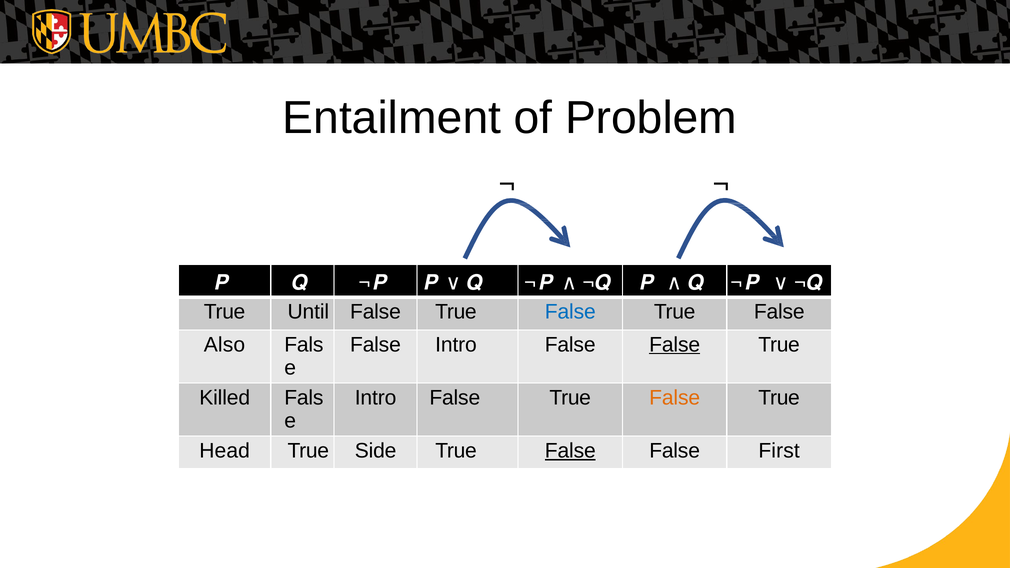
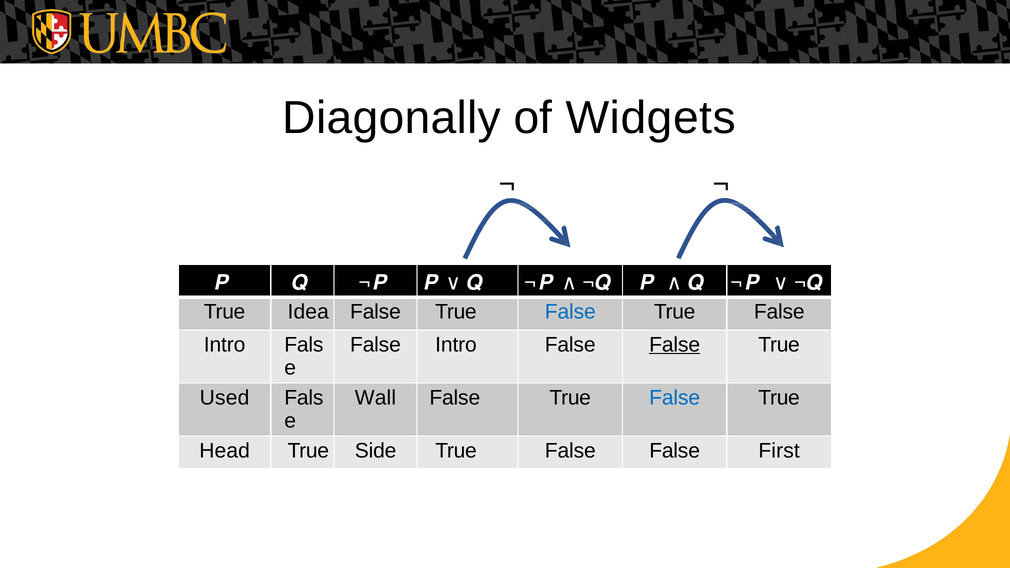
Entailment: Entailment -> Diagonally (392, 118)
Problem: Problem -> Widgets (651, 118)
Until: Until -> Idea (308, 312)
Also: Also -> Intro (225, 345)
Killed: Killed -> Used (225, 398)
Intro: Intro -> Wall (375, 398)
False colour: orange -> blue (675, 398)
False underline: present -> none (570, 451)
